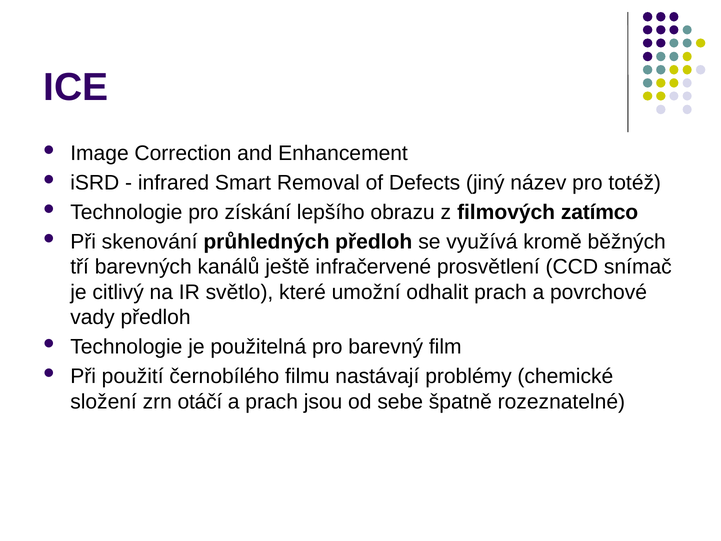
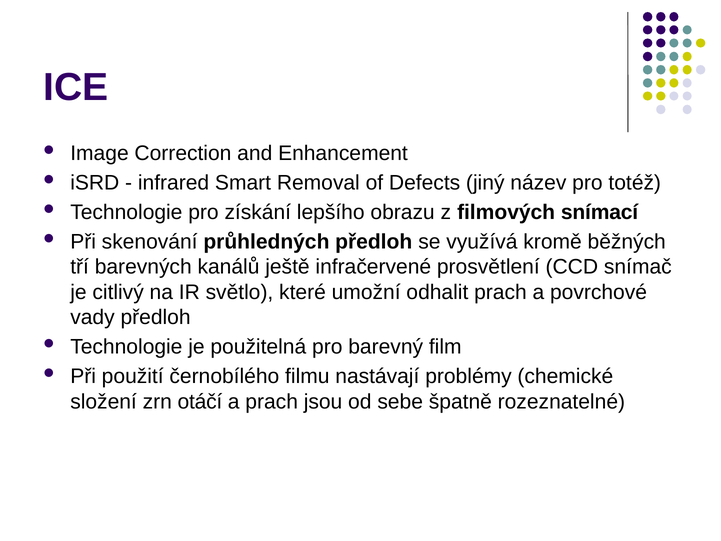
zatímco: zatímco -> snímací (600, 212)
